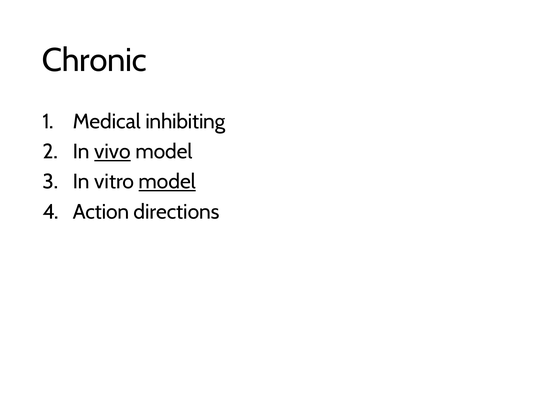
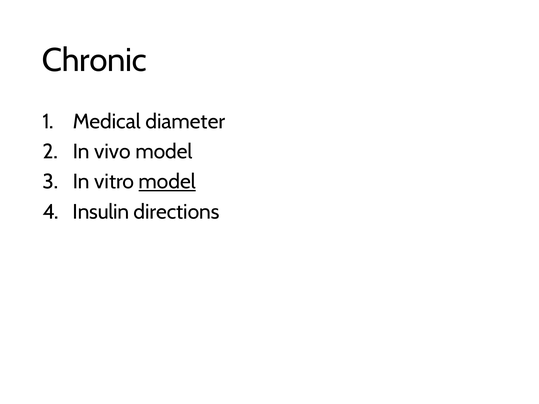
inhibiting: inhibiting -> diameter (185, 122)
vivo underline: present -> none (112, 152)
Action: Action -> Insulin (101, 212)
